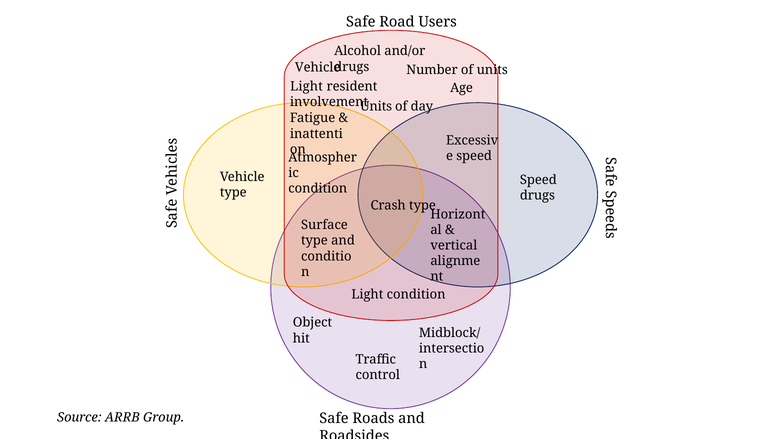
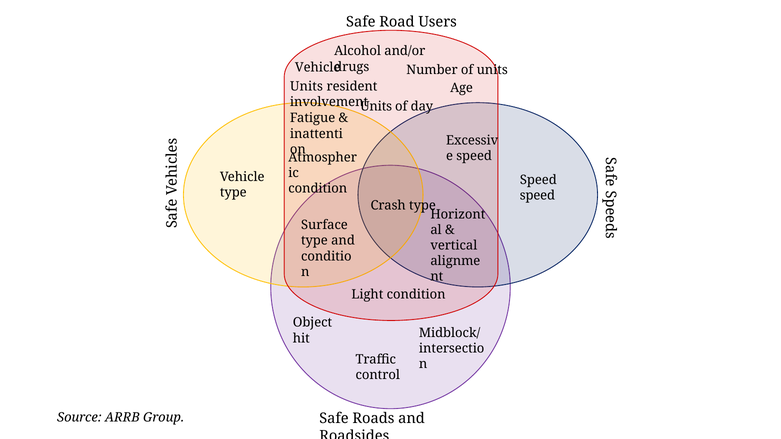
Light: Light -> Units (307, 87)
drugs: drugs -> speed (537, 196)
